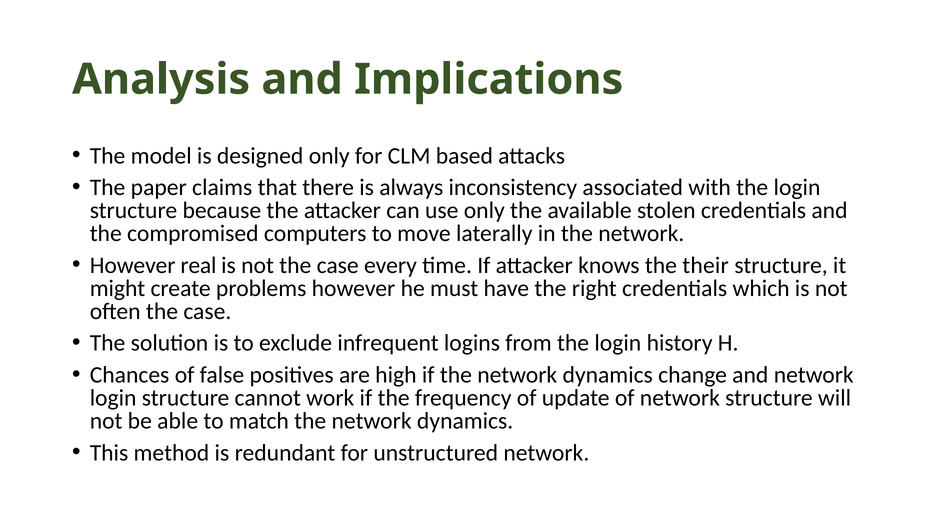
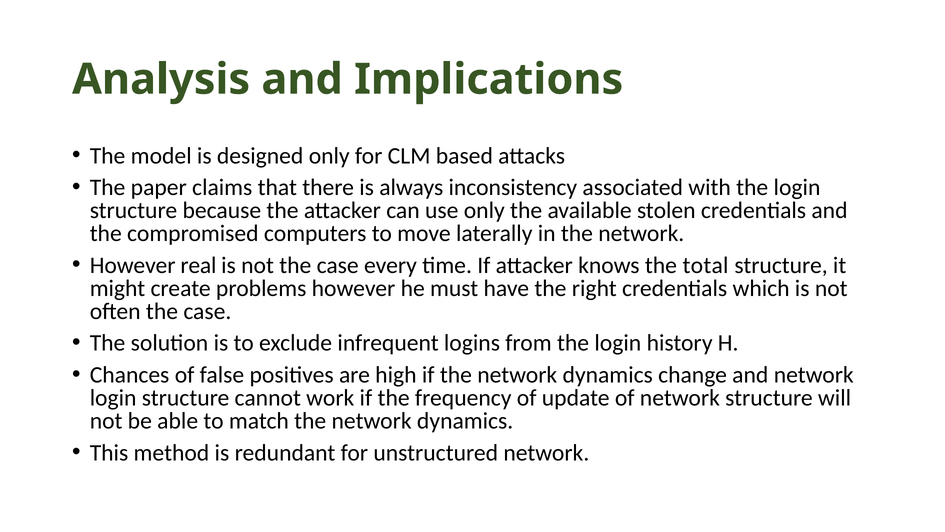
their: their -> total (706, 265)
